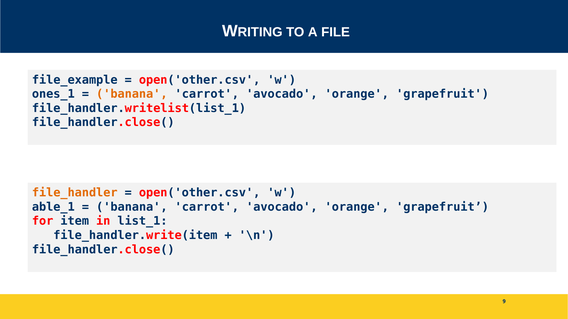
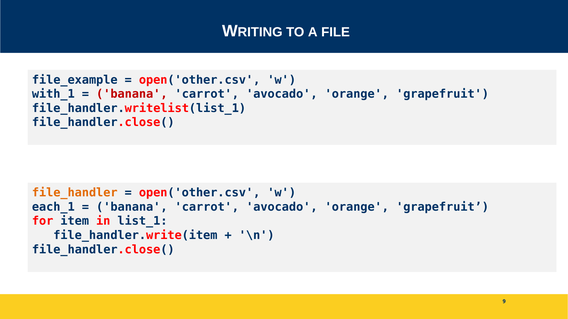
ones_1: ones_1 -> with_1 (53, 94)
banana colour: orange -> red (132, 94)
able_1: able_1 -> each_1 (53, 207)
